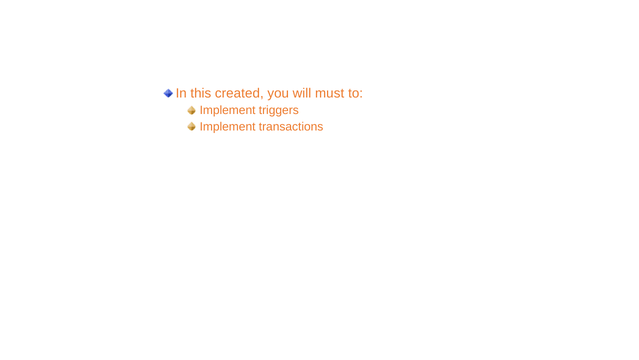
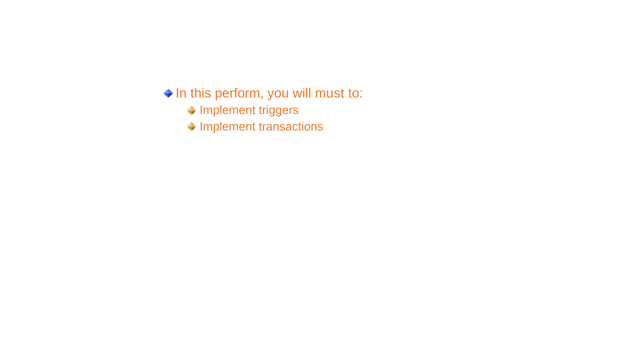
created: created -> perform (239, 93)
